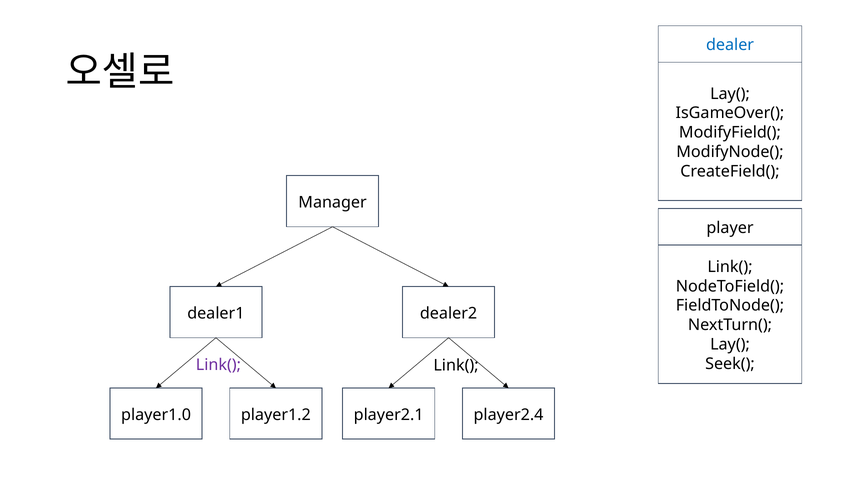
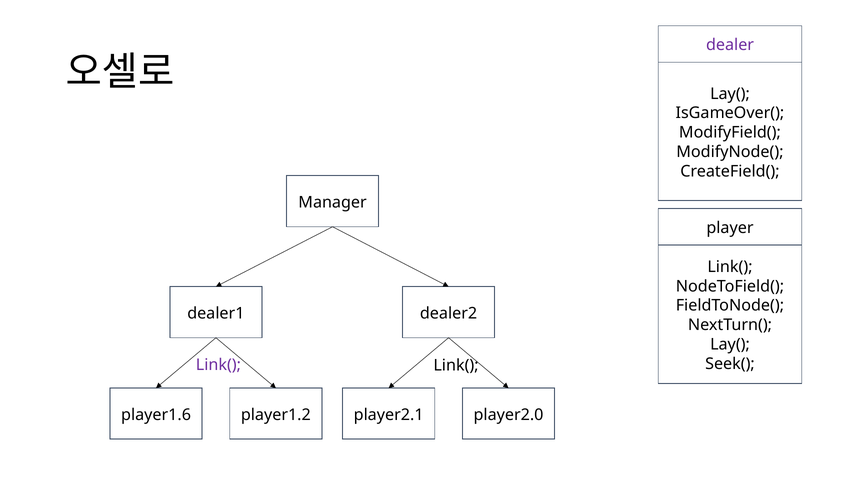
dealer colour: blue -> purple (730, 45)
player1.0: player1.0 -> player1.6 (156, 415)
player2.4: player2.4 -> player2.0 (509, 415)
